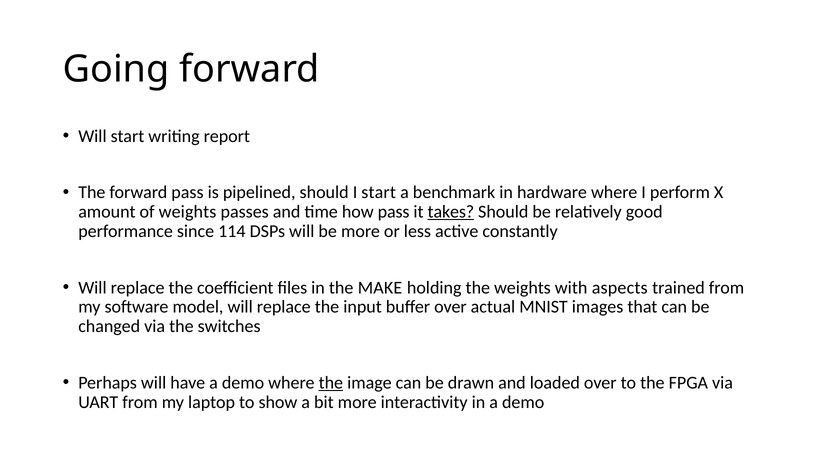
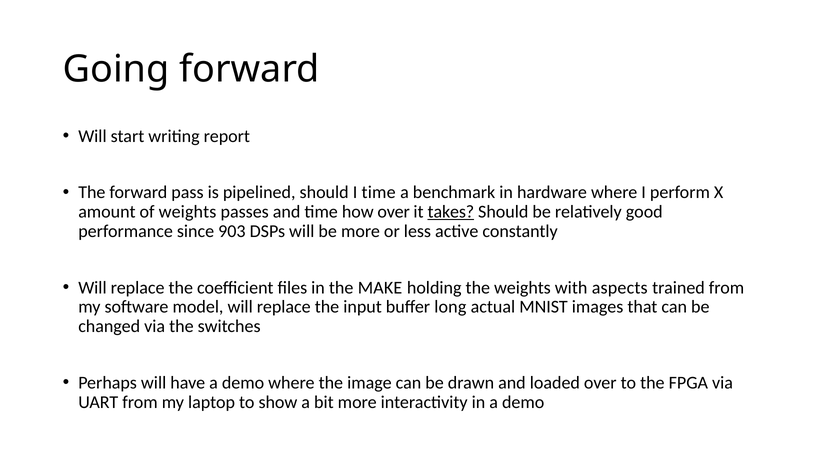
I start: start -> time (379, 192)
how pass: pass -> over (394, 212)
114: 114 -> 903 (232, 231)
buffer over: over -> long (450, 307)
the underline: present -> none (331, 382)
